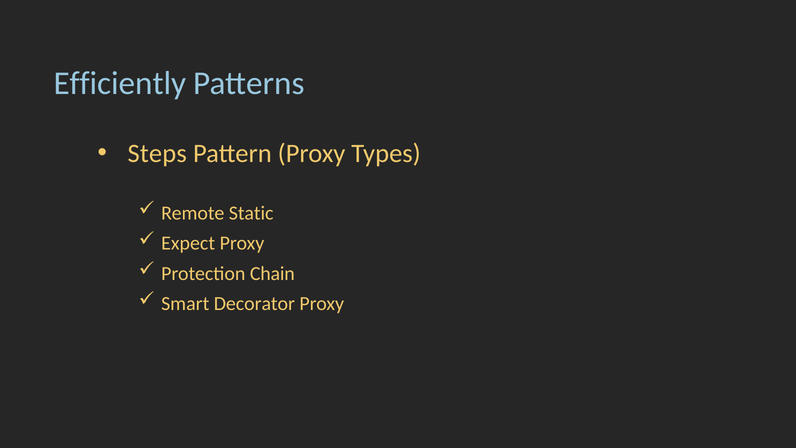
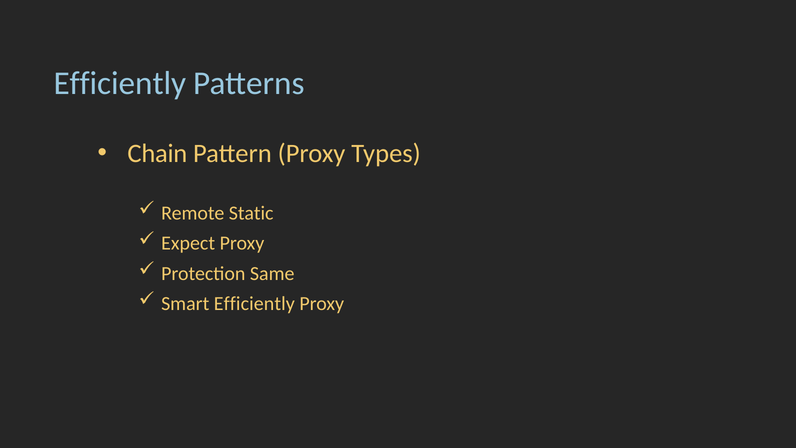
Steps: Steps -> Chain (157, 153)
Chain: Chain -> Same (272, 274)
Smart Decorator: Decorator -> Efficiently (254, 304)
